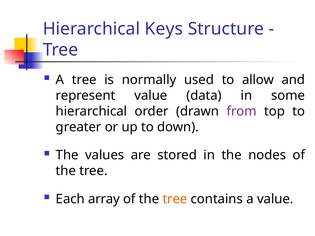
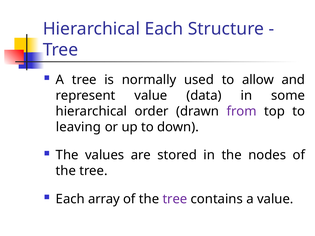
Hierarchical Keys: Keys -> Each (164, 29)
greater: greater -> leaving (78, 127)
tree colour: orange -> purple (175, 199)
